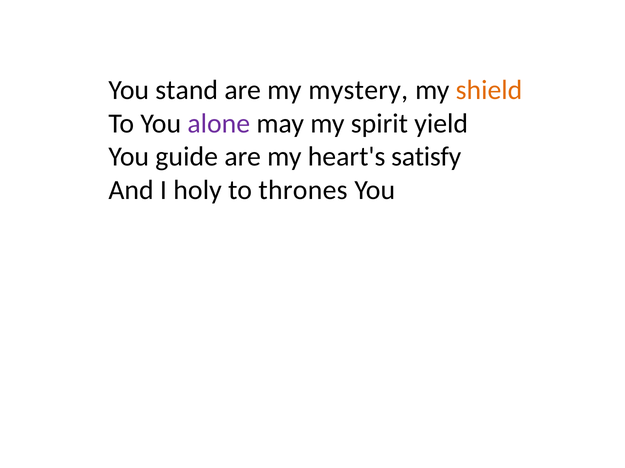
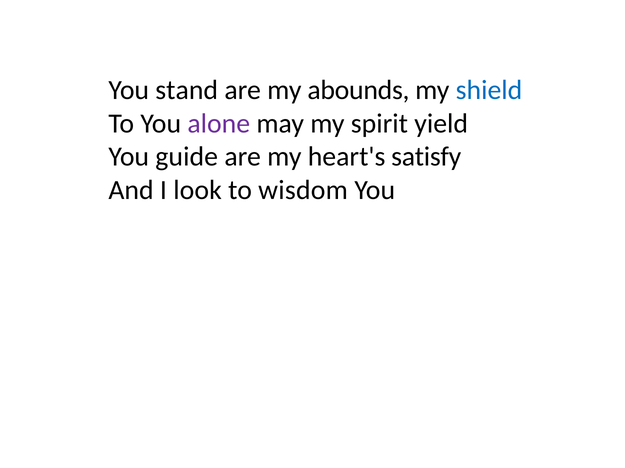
mystery: mystery -> abounds (358, 90)
shield colour: orange -> blue (489, 90)
holy: holy -> look (198, 190)
thrones: thrones -> wisdom (303, 190)
